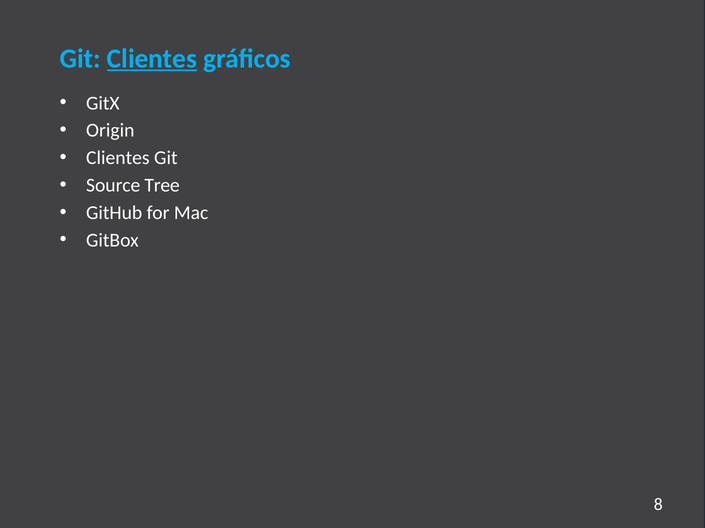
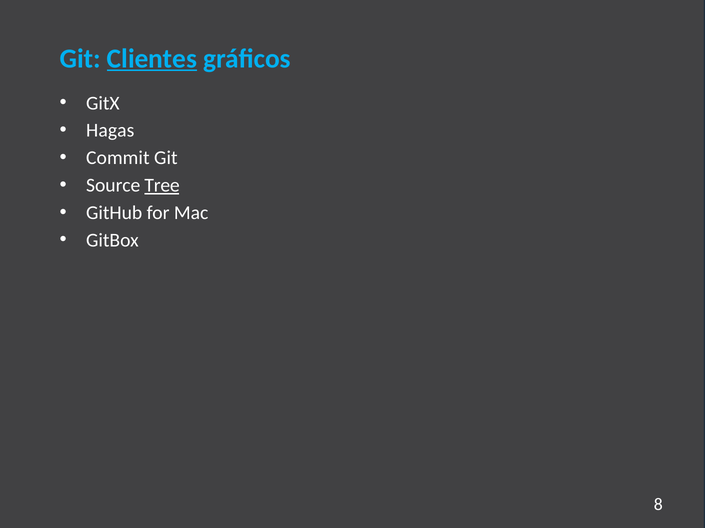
Origin: Origin -> Hagas (110, 131)
Clientes: Clientes -> Commit (118, 158)
Tree underline: none -> present (162, 186)
